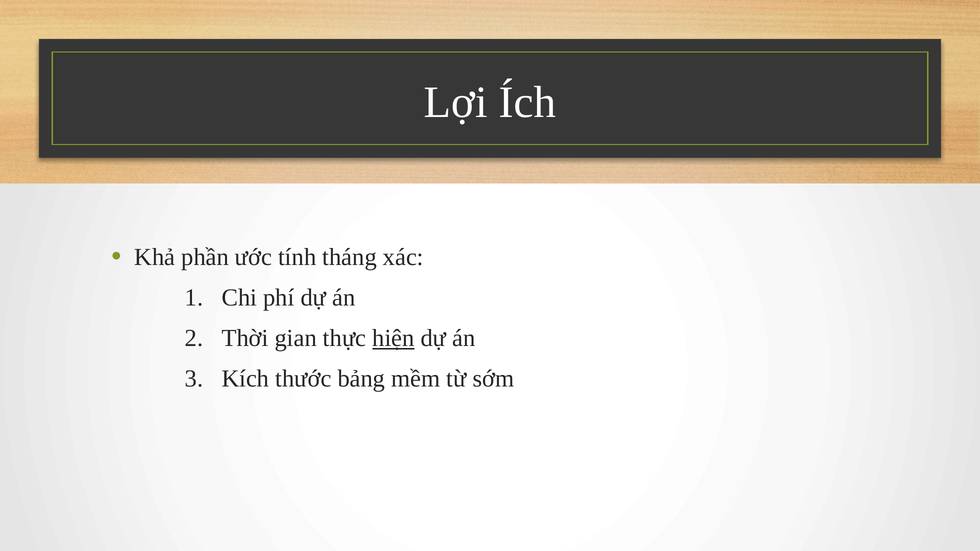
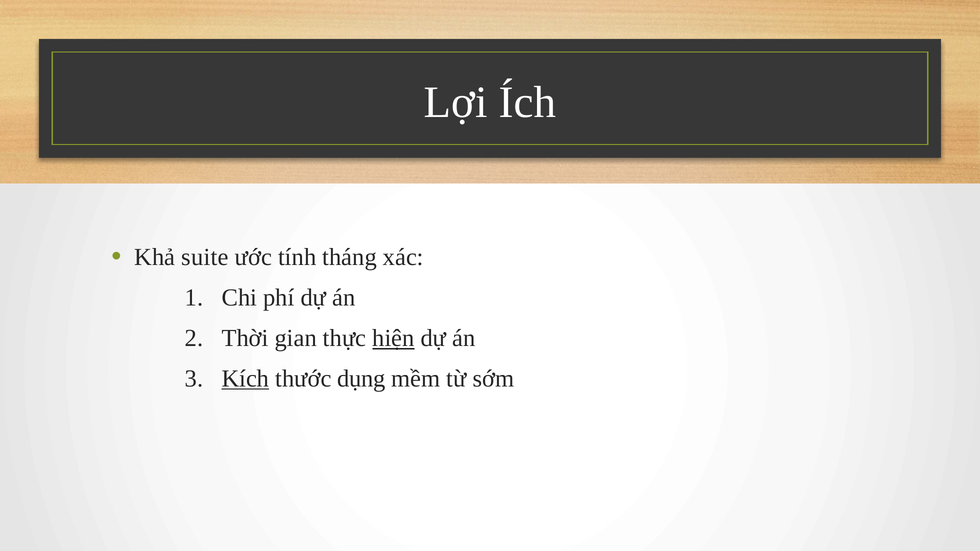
phần: phần -> suite (205, 257)
Kích underline: none -> present (245, 379)
bảng: bảng -> dụng (362, 379)
